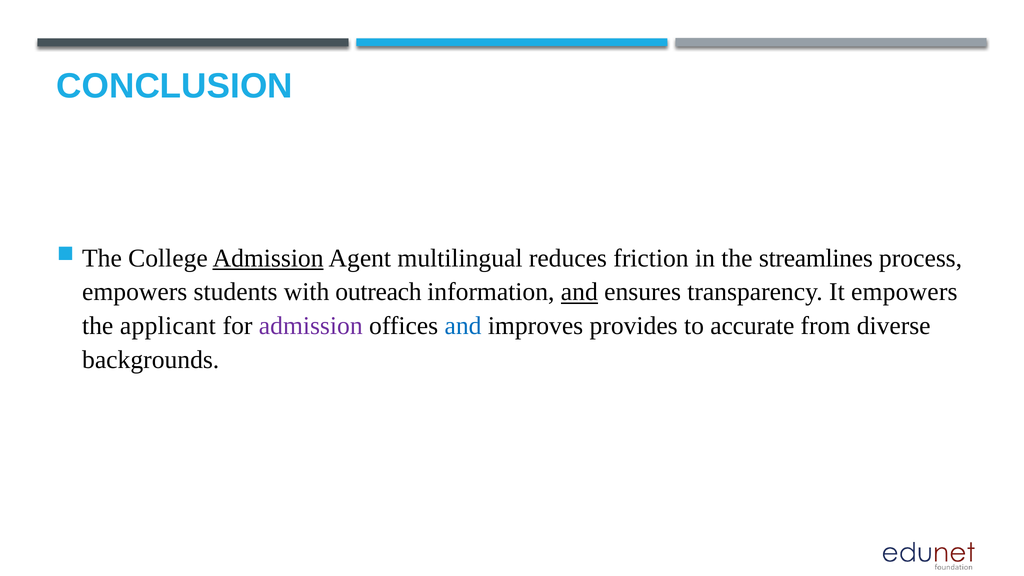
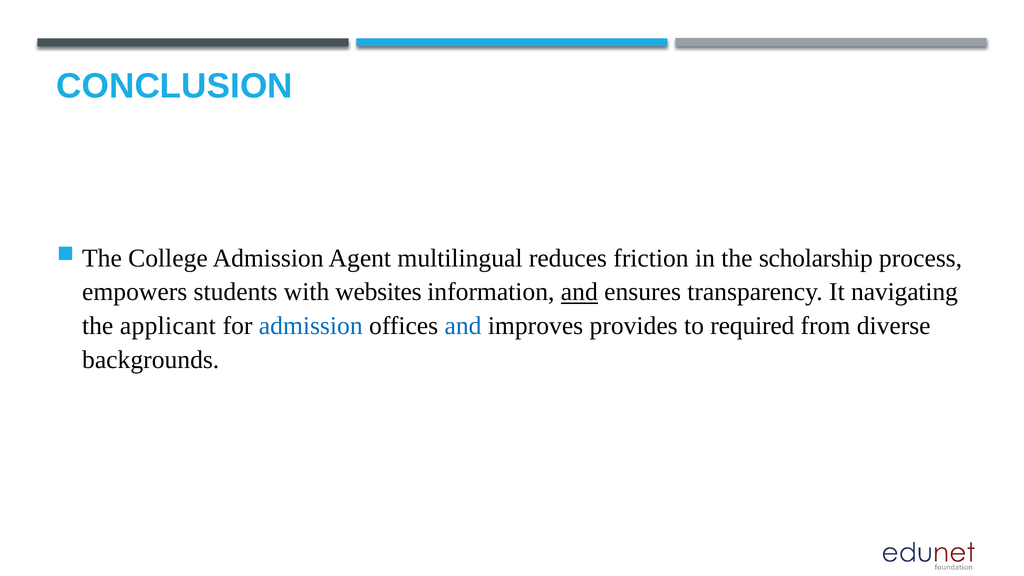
Admission underline: present -> none (268, 258)
streamlines: streamlines -> scholarship (816, 258)
outreach: outreach -> websites (378, 292)
It empowers: empowers -> navigating (904, 292)
admission colour: purple -> blue (311, 326)
accurate: accurate -> required (752, 326)
